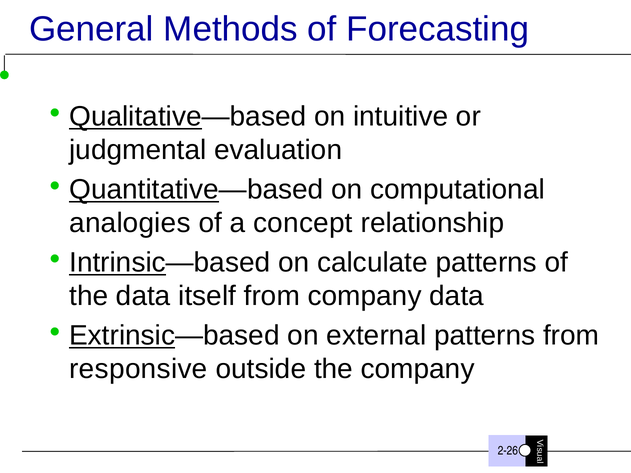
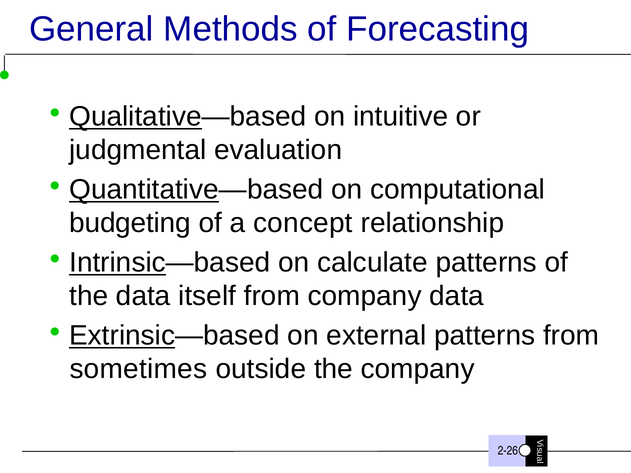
analogies: analogies -> budgeting (130, 223)
responsive: responsive -> sometimes (138, 369)
